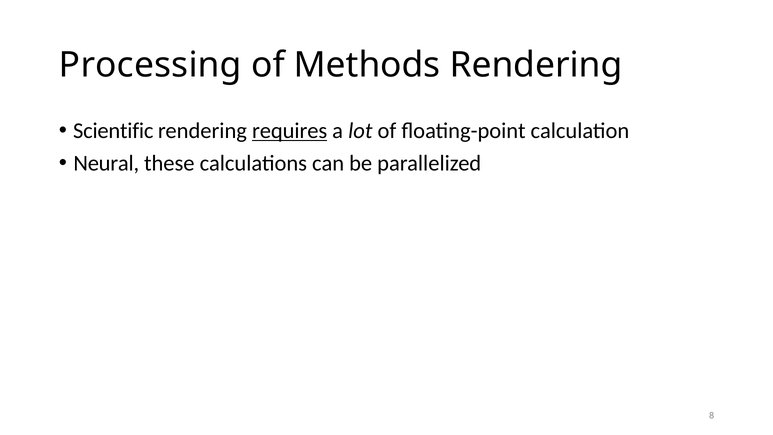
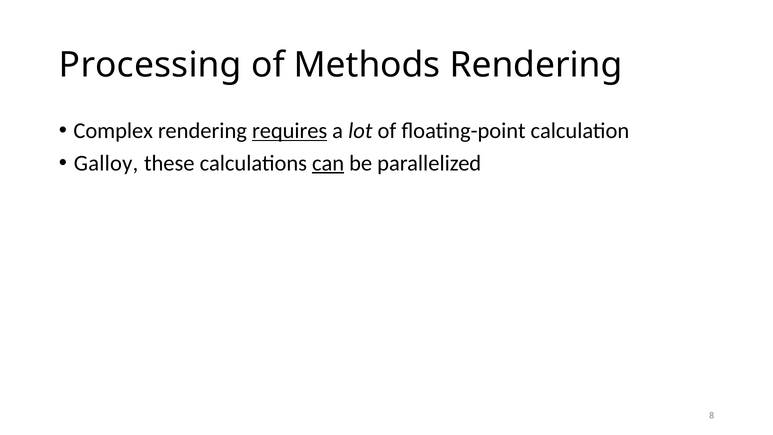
Scientific: Scientific -> Complex (113, 131)
Neural: Neural -> Galloy (106, 163)
can underline: none -> present (328, 163)
